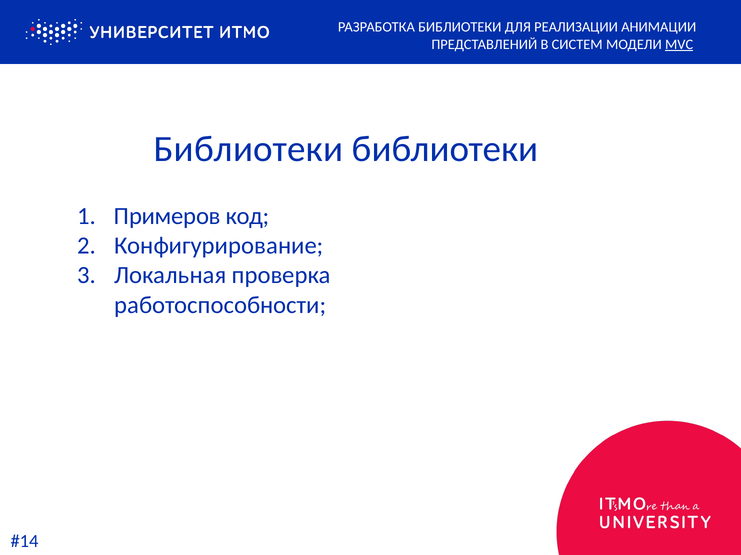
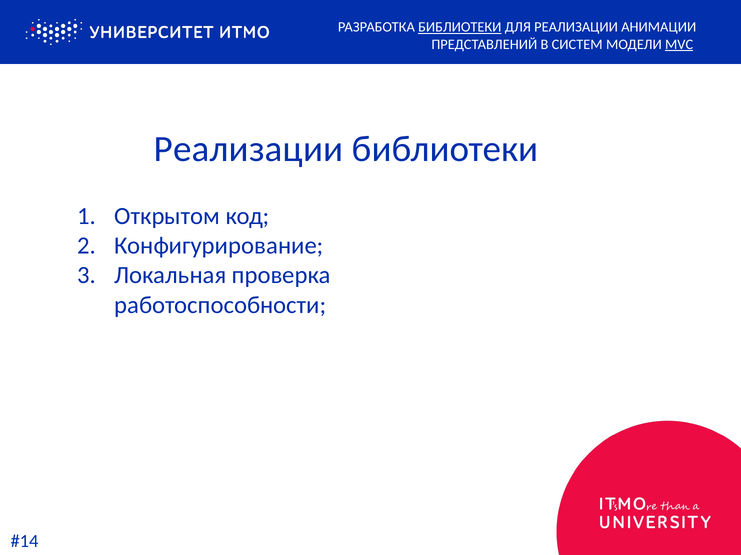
БИБЛИОТЕКИ underline: none -> present (460, 27)
Библиотеки: Библиотеки -> Реализации (249, 149)
Примеров: Примеров -> Открытом (167, 216)
